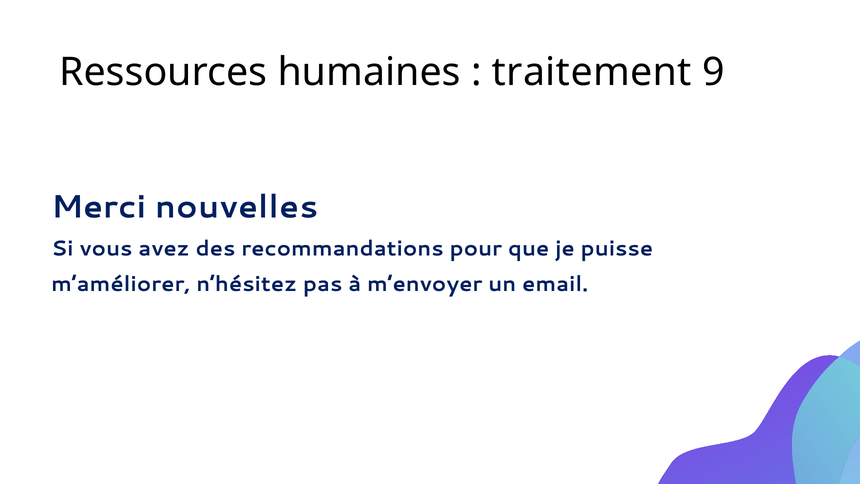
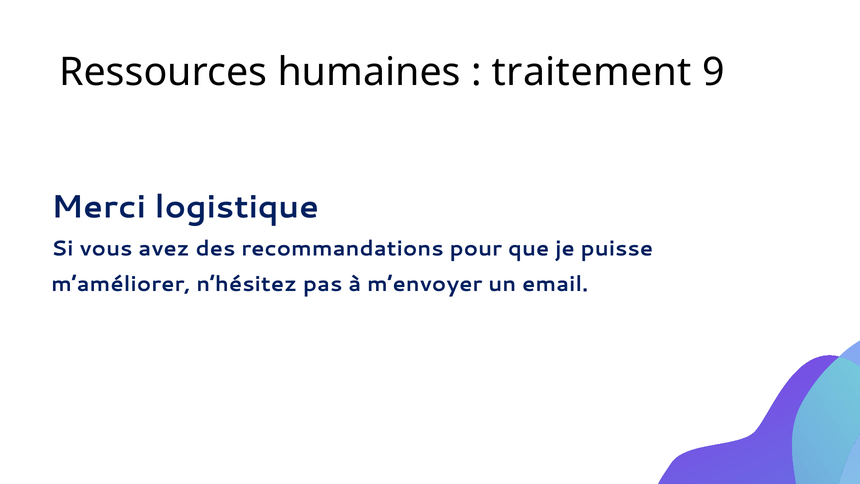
nouvelles: nouvelles -> logistique (237, 207)
